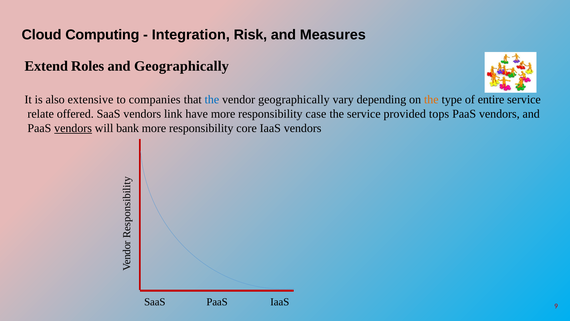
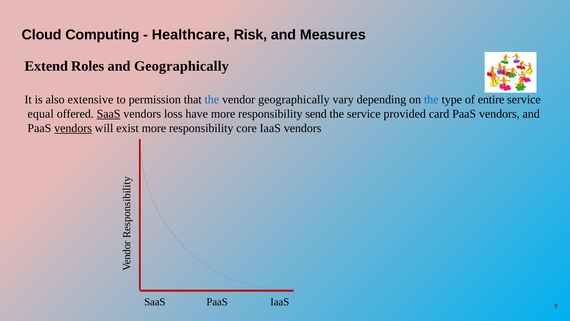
Integration: Integration -> Healthcare (191, 35)
companies: companies -> permission (155, 100)
the colour: orange -> blue (431, 100)
relate: relate -> equal (41, 114)
SaaS underline: none -> present (109, 114)
link: link -> loss (173, 114)
case: case -> send (316, 114)
tops: tops -> card (439, 114)
bank: bank -> exist (128, 128)
